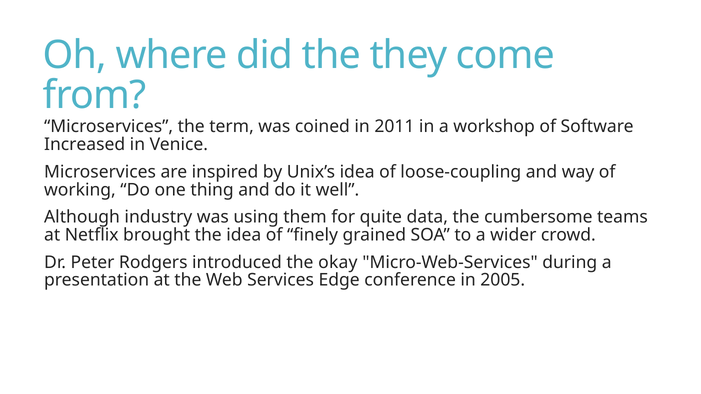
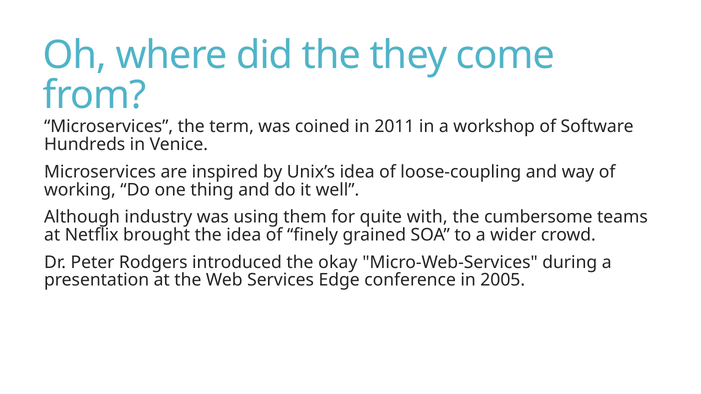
Increased: Increased -> Hundreds (85, 145)
data: data -> with (427, 217)
